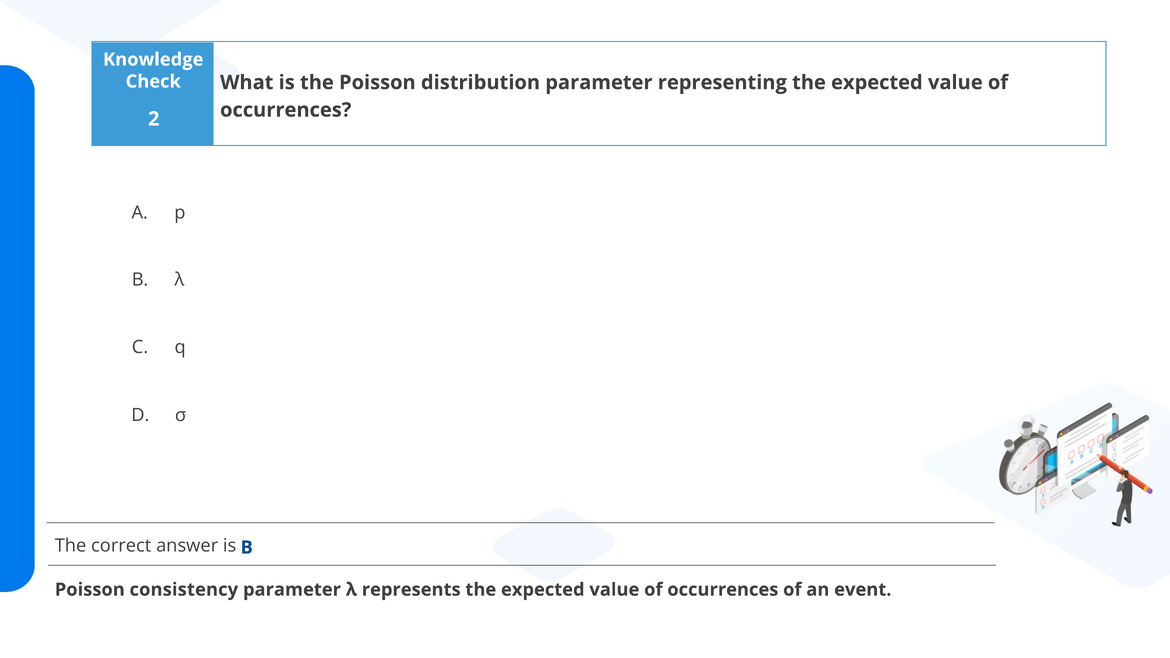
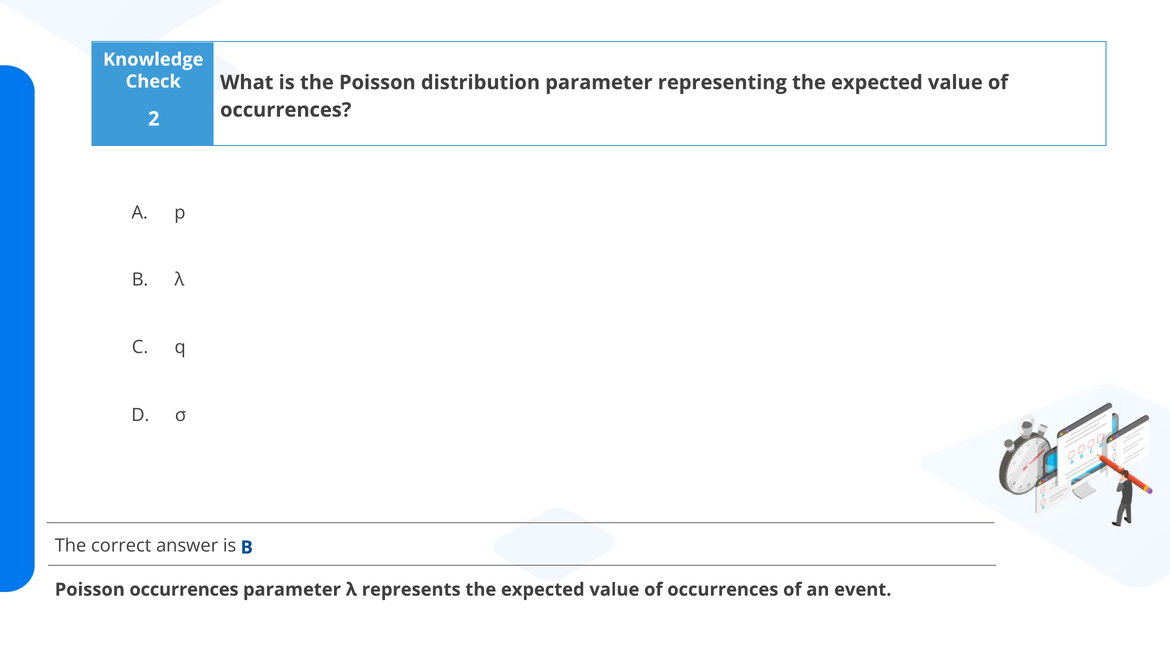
Poisson consistency: consistency -> occurrences (184, 590)
